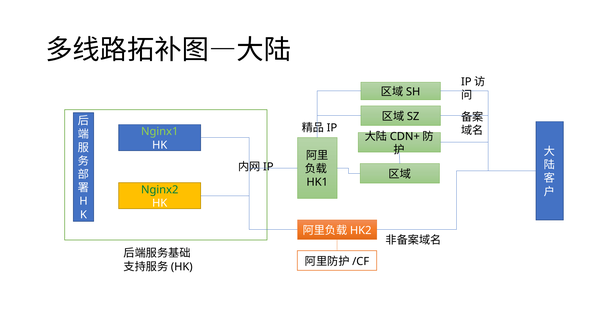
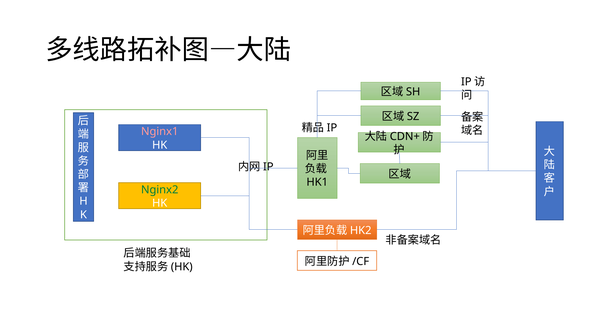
Nginx1 colour: light green -> pink (160, 131)
